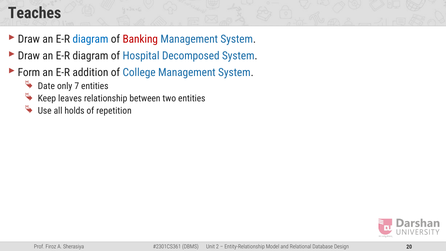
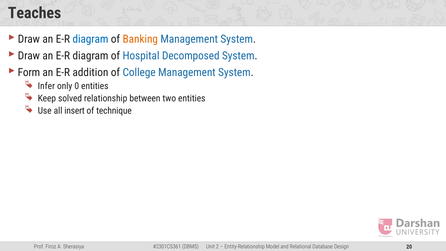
Banking colour: red -> orange (140, 39)
Date: Date -> Infer (46, 86)
7: 7 -> 0 (77, 86)
leaves: leaves -> solved (70, 98)
holds: holds -> insert (75, 111)
repetition: repetition -> technique (114, 111)
